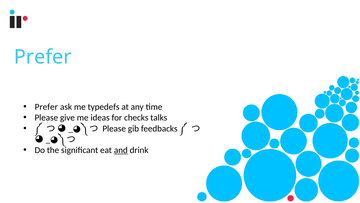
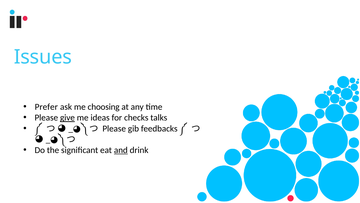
Prefer: Prefer -> Issues (43, 57)
typedefs: typedefs -> choosing (104, 107)
give underline: none -> present (67, 117)
